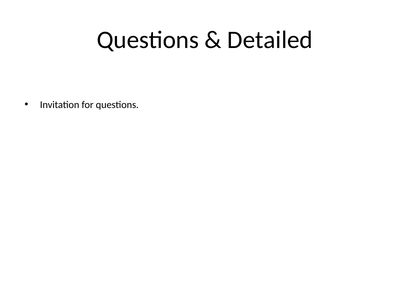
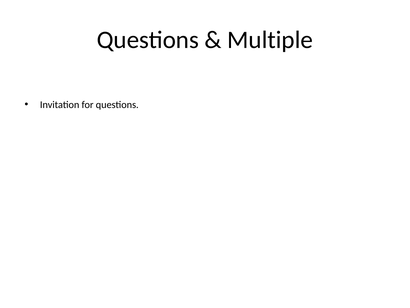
Detailed: Detailed -> Multiple (270, 40)
